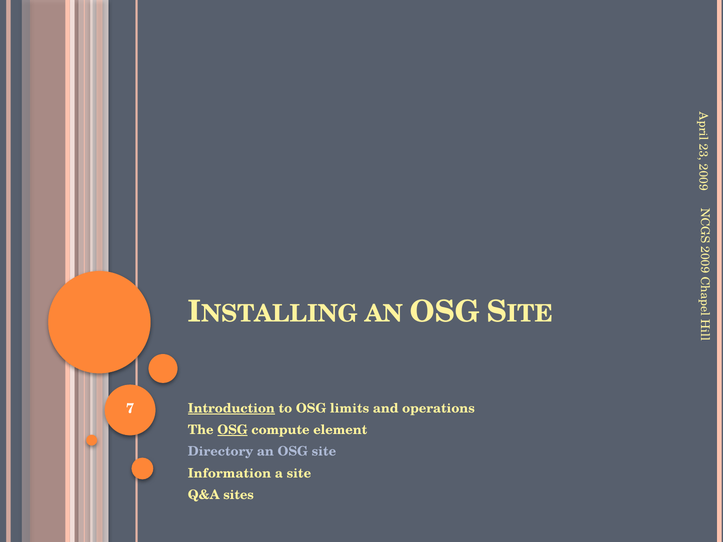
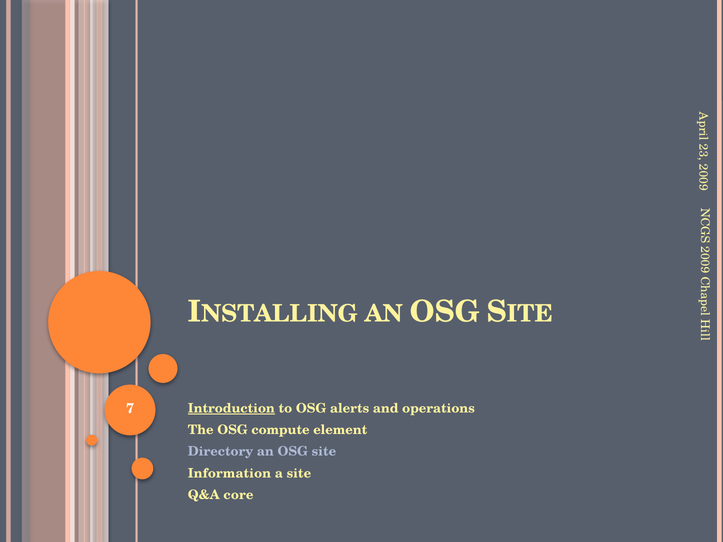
limits: limits -> alerts (350, 408)
OSG underline: present -> none (233, 430)
sites: sites -> core (238, 495)
